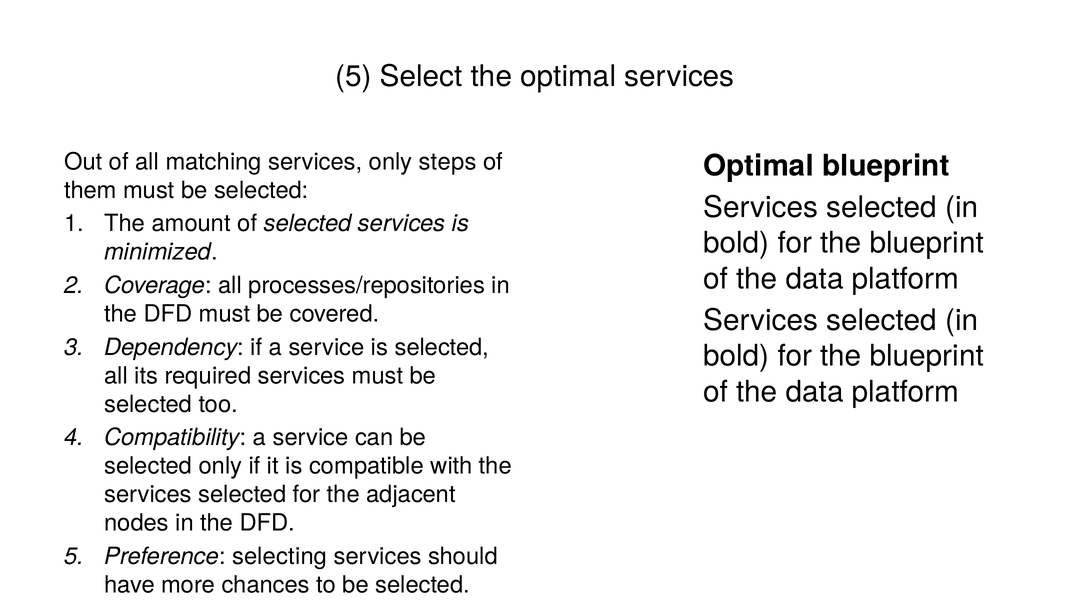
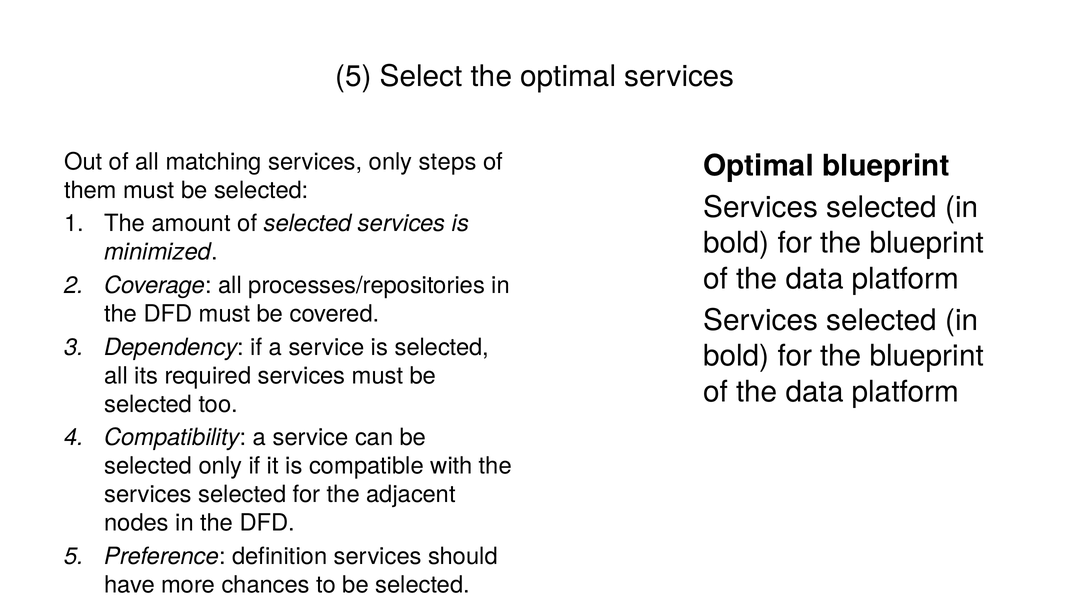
selecting: selecting -> definition (280, 556)
